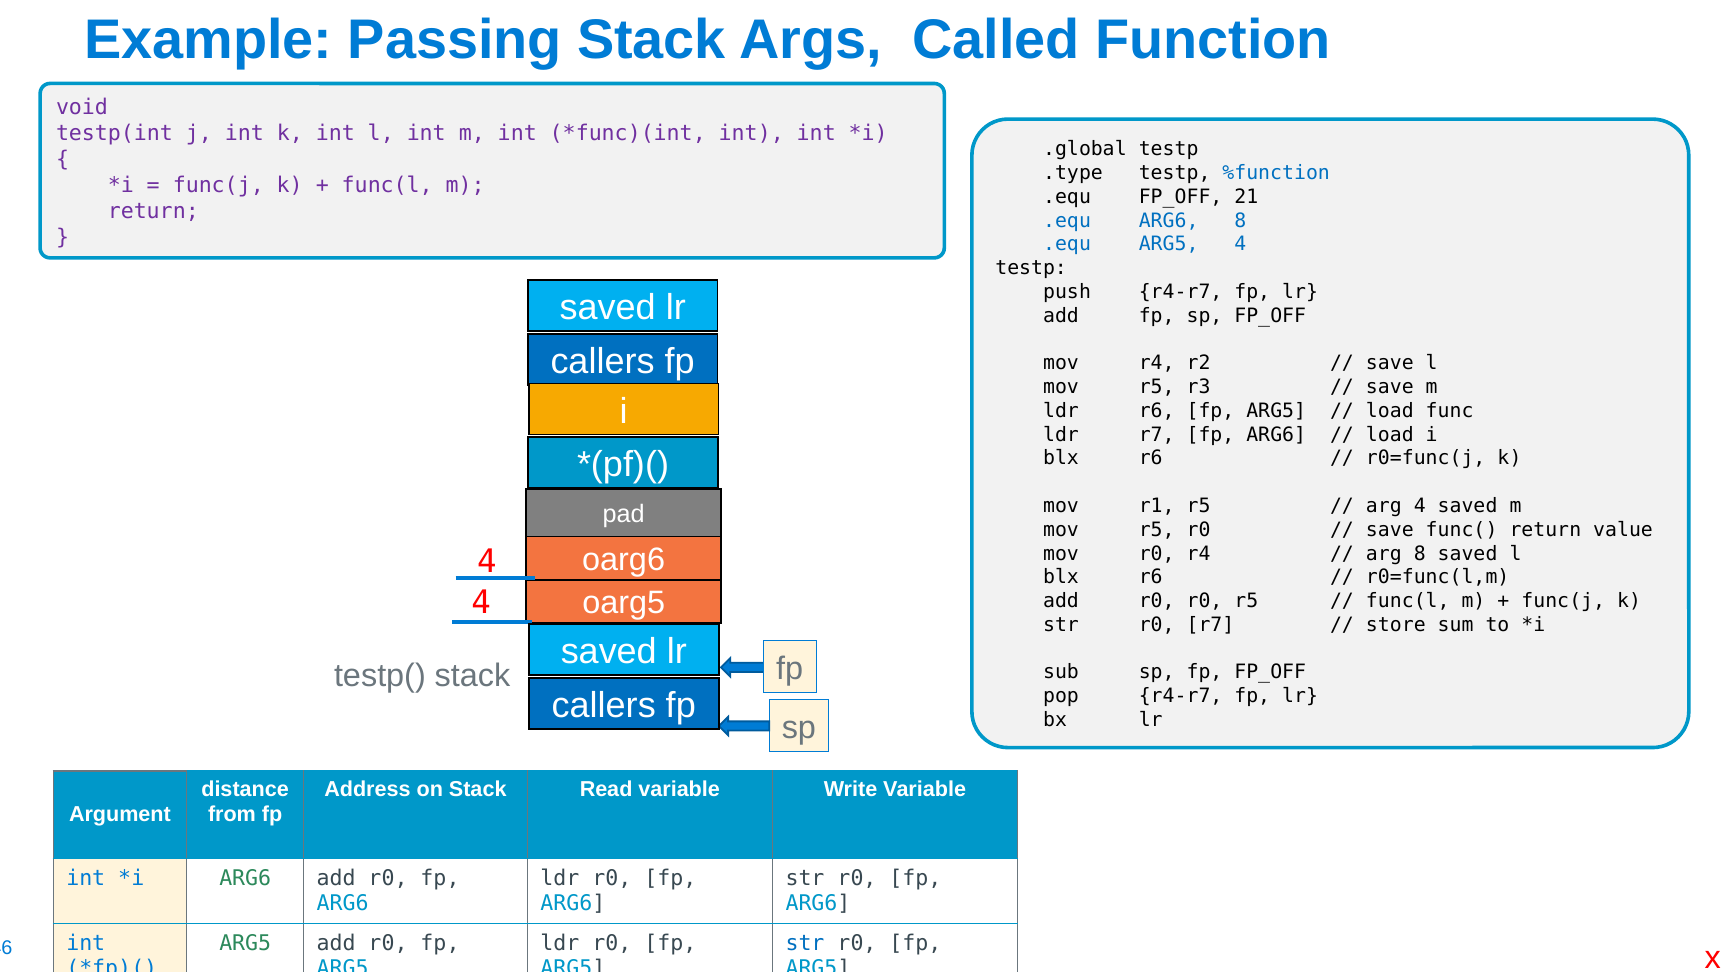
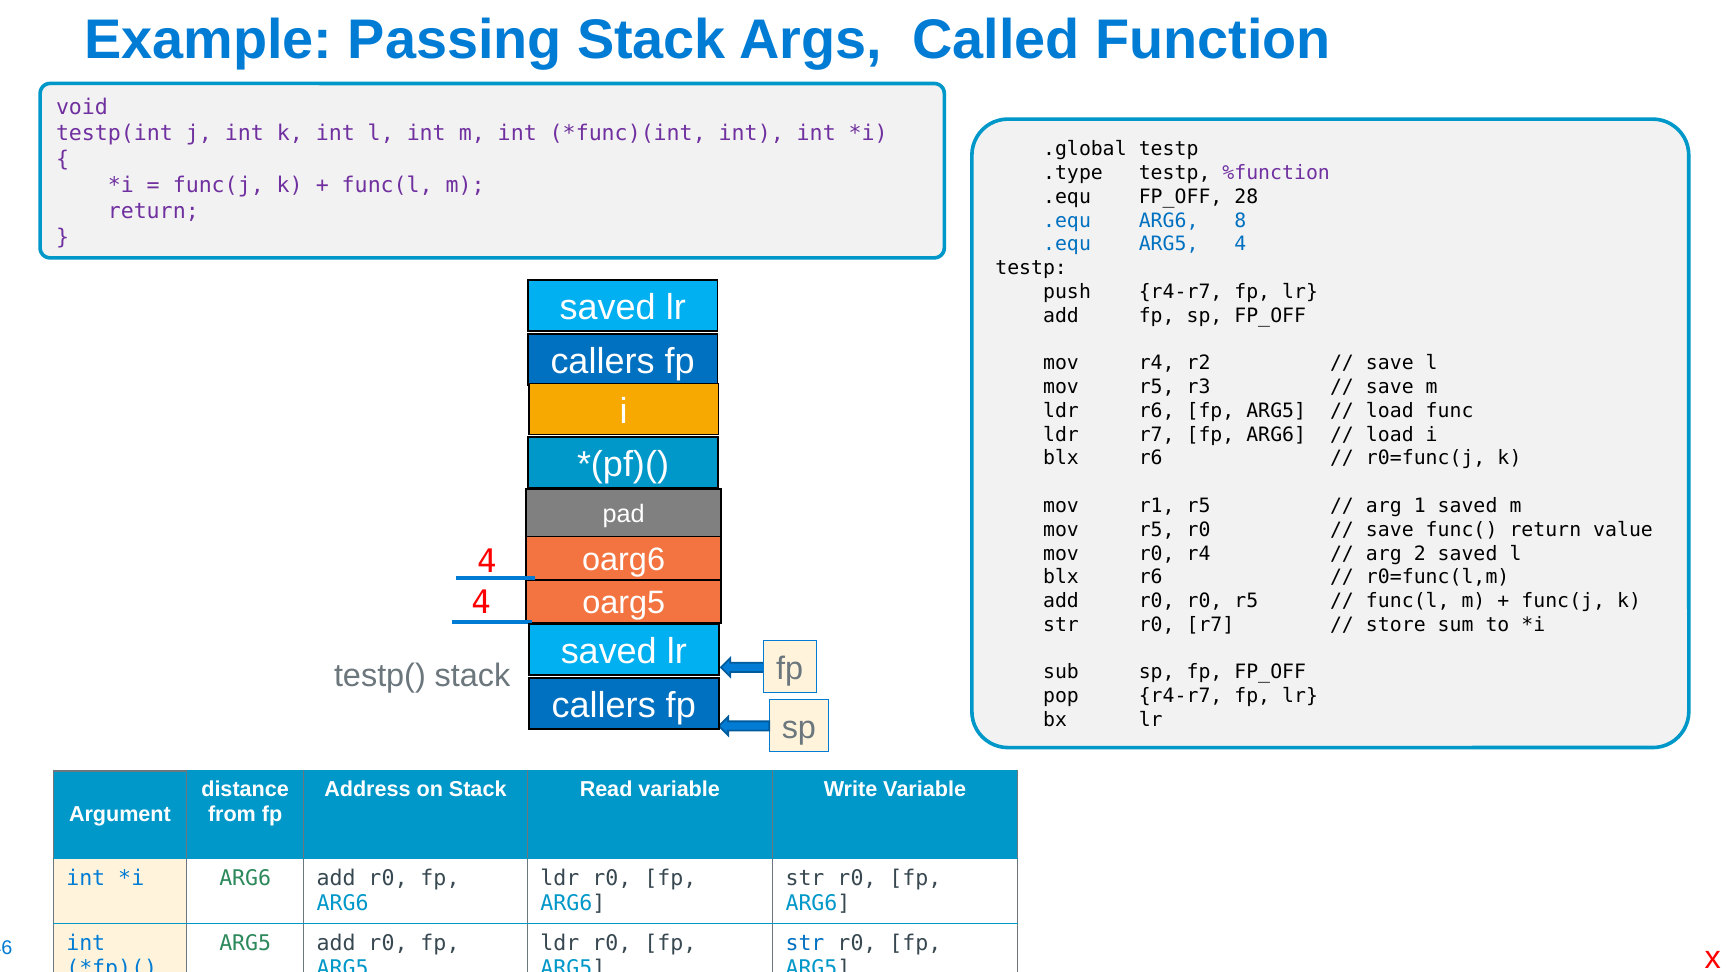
%function colour: blue -> purple (1276, 173)
21: 21 -> 28 (1246, 197)
arg 4: 4 -> 1 (1420, 506)
arg 8: 8 -> 2 (1420, 554)
